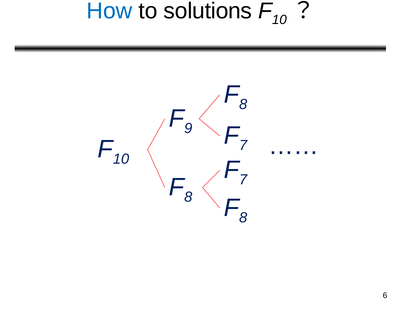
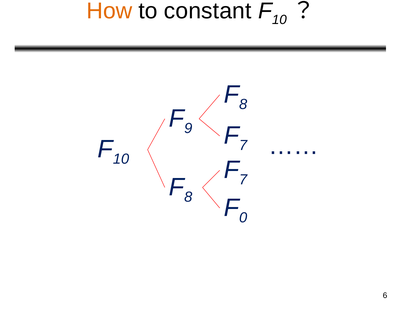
How colour: blue -> orange (109, 11)
solutions: solutions -> constant (208, 11)
8: 8 -> 0 (243, 218)
